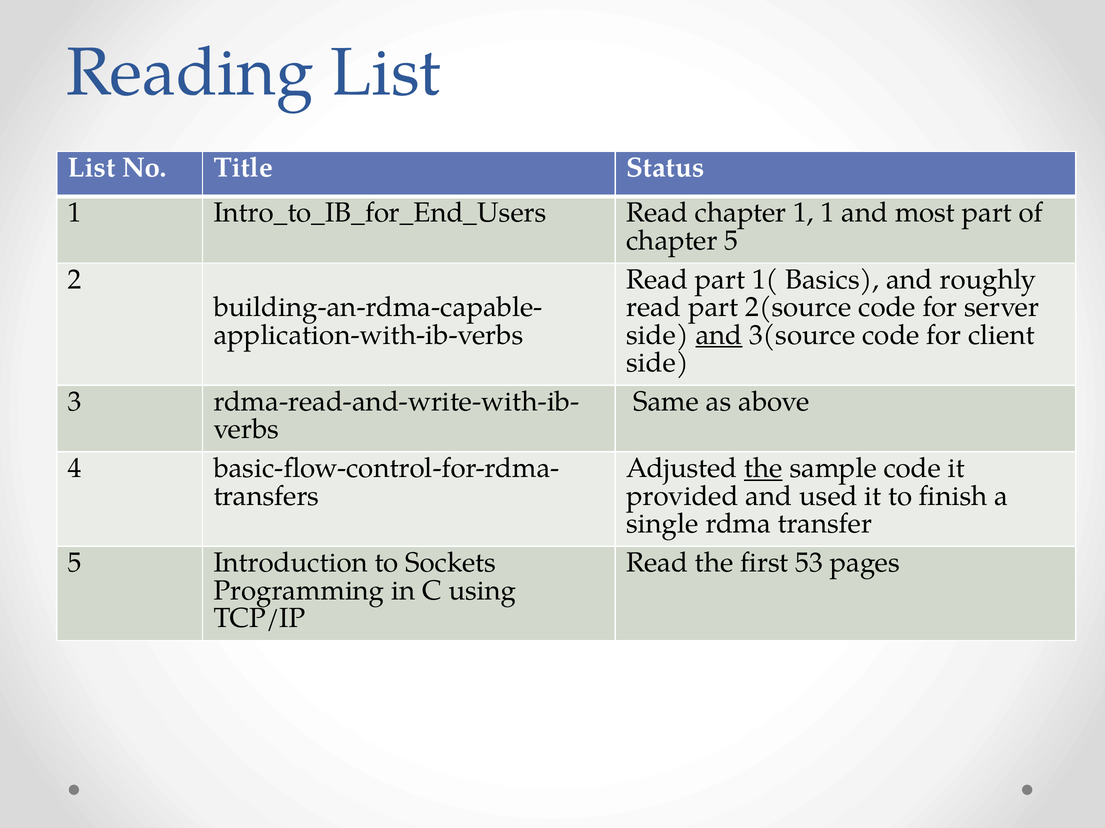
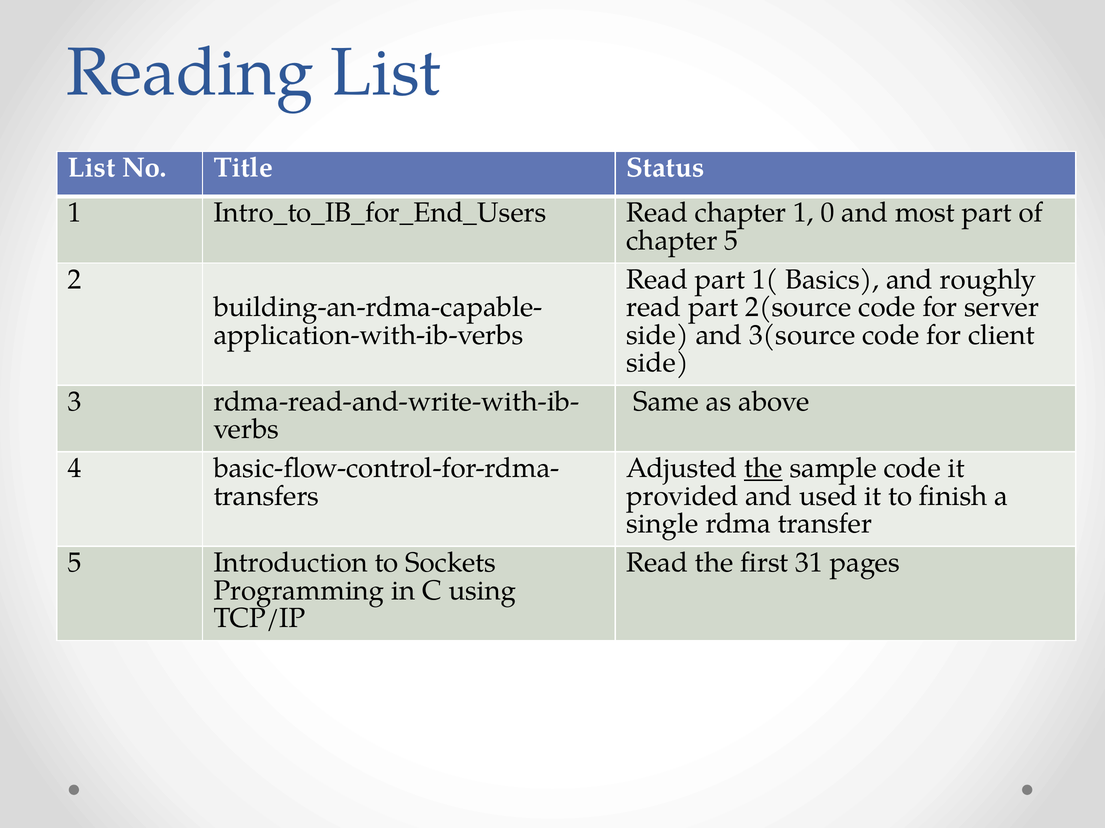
1 1: 1 -> 0 (828, 213)
and underline: present -> none (719, 335)
53: 53 -> 31 (809, 563)
